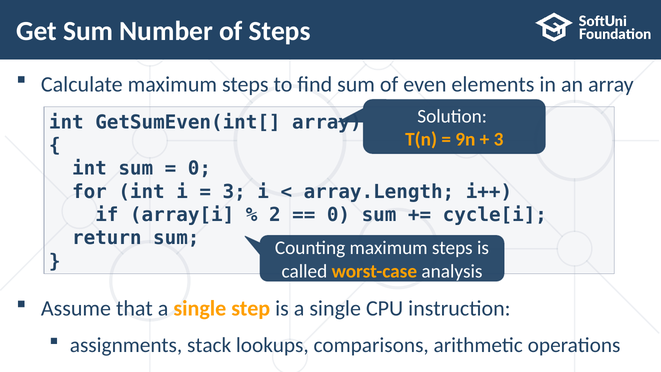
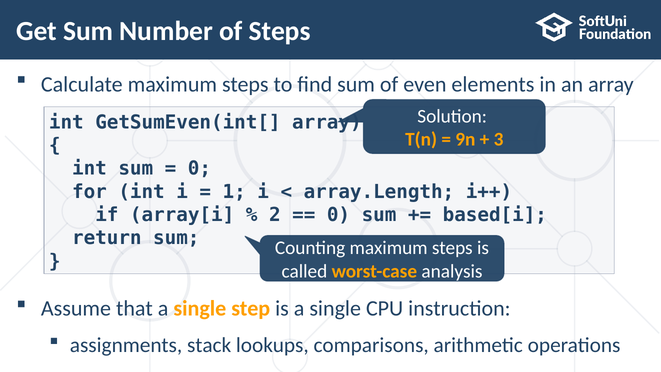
3: 3 -> 1 (234, 192)
cycle[i: cycle[i -> based[i (495, 215)
